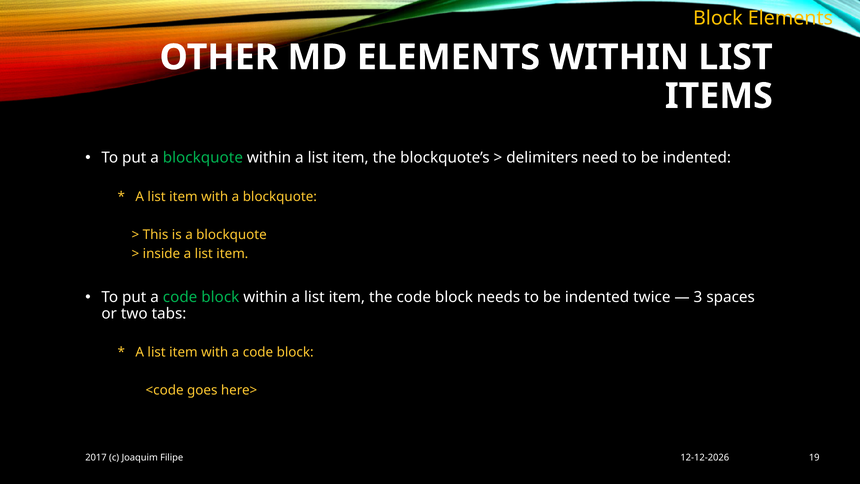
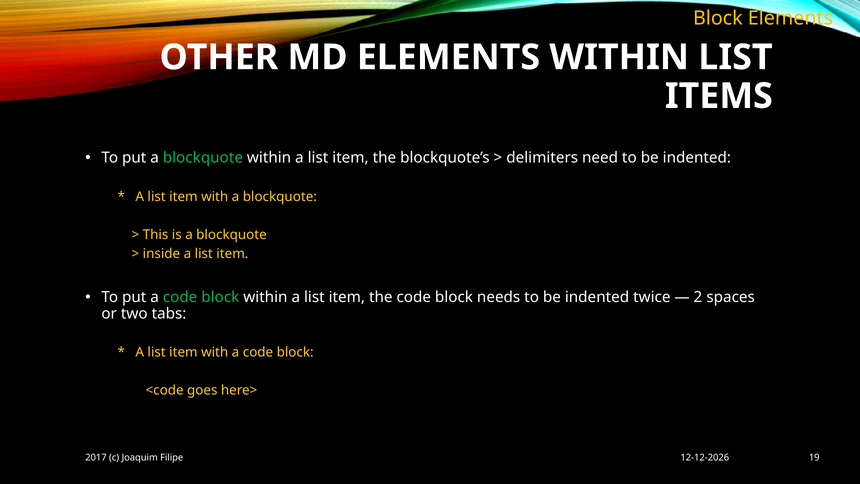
3: 3 -> 2 (698, 297)
